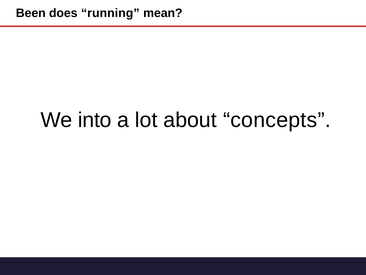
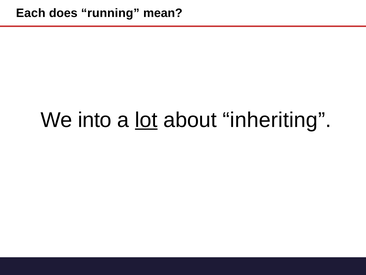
Been: Been -> Each (31, 13)
lot underline: none -> present (146, 120)
concepts: concepts -> inheriting (277, 120)
